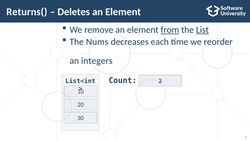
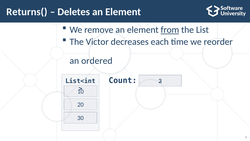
List underline: present -> none (202, 30)
Nums: Nums -> Victor (97, 42)
integers: integers -> ordered (97, 61)
